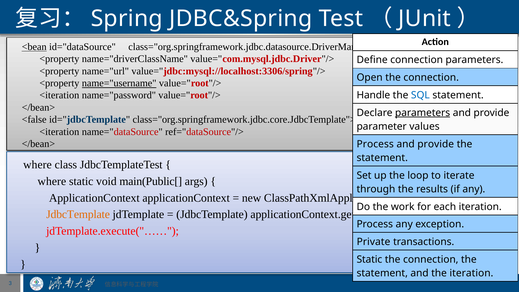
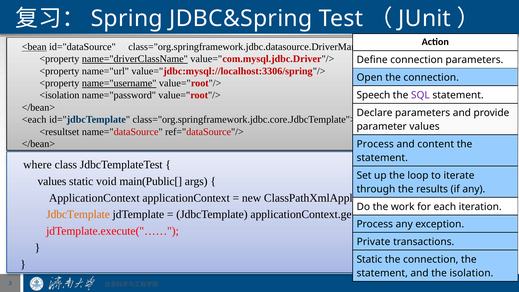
name="driverClassName underline: none -> present (135, 59)
<iteration: <iteration -> <isolation (59, 95)
Handle: Handle -> Speech (373, 95)
SQL colour: blue -> purple (420, 95)
parameters underline: present -> none (423, 113)
<false: <false -> <each (34, 120)
<iteration: <iteration -> <resultset (59, 132)
provide: provide -> content (436, 144)
where: where -> values (52, 181)
the iteration: iteration -> isolation (471, 273)
